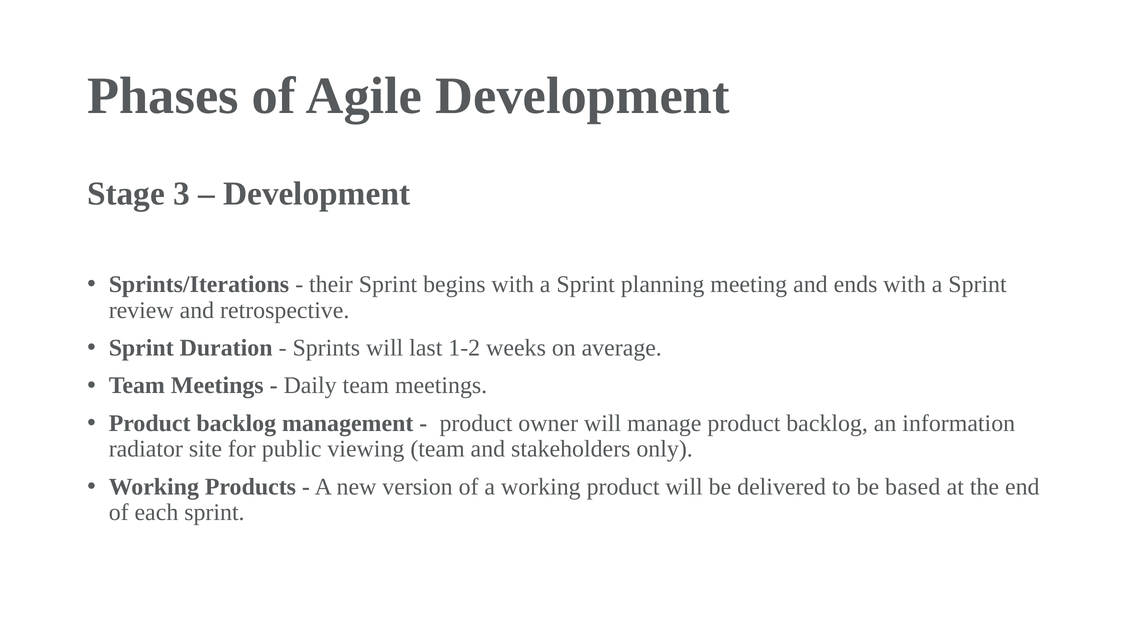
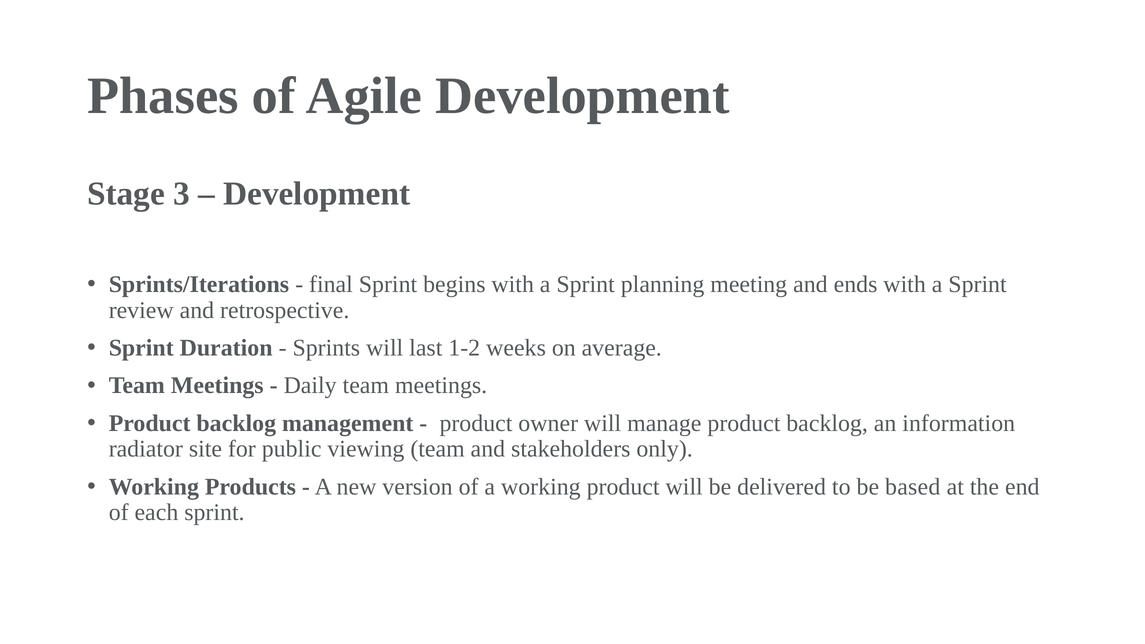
their: their -> final (331, 285)
